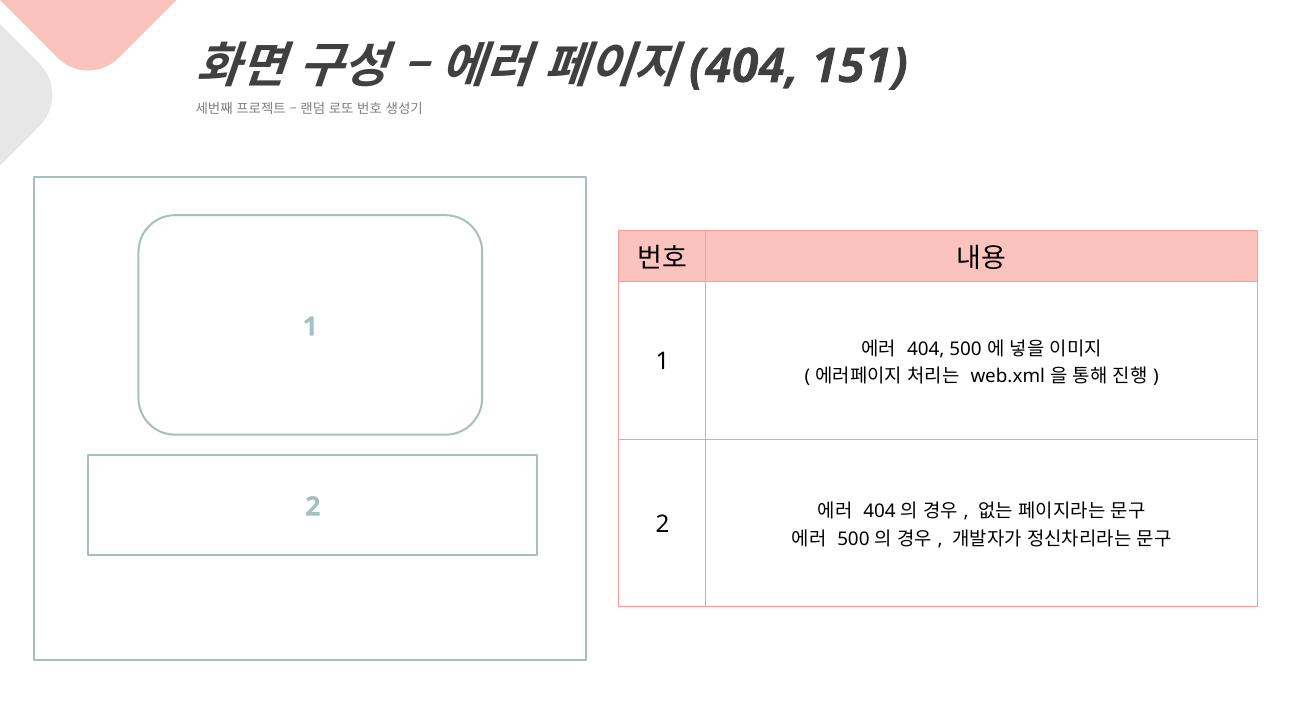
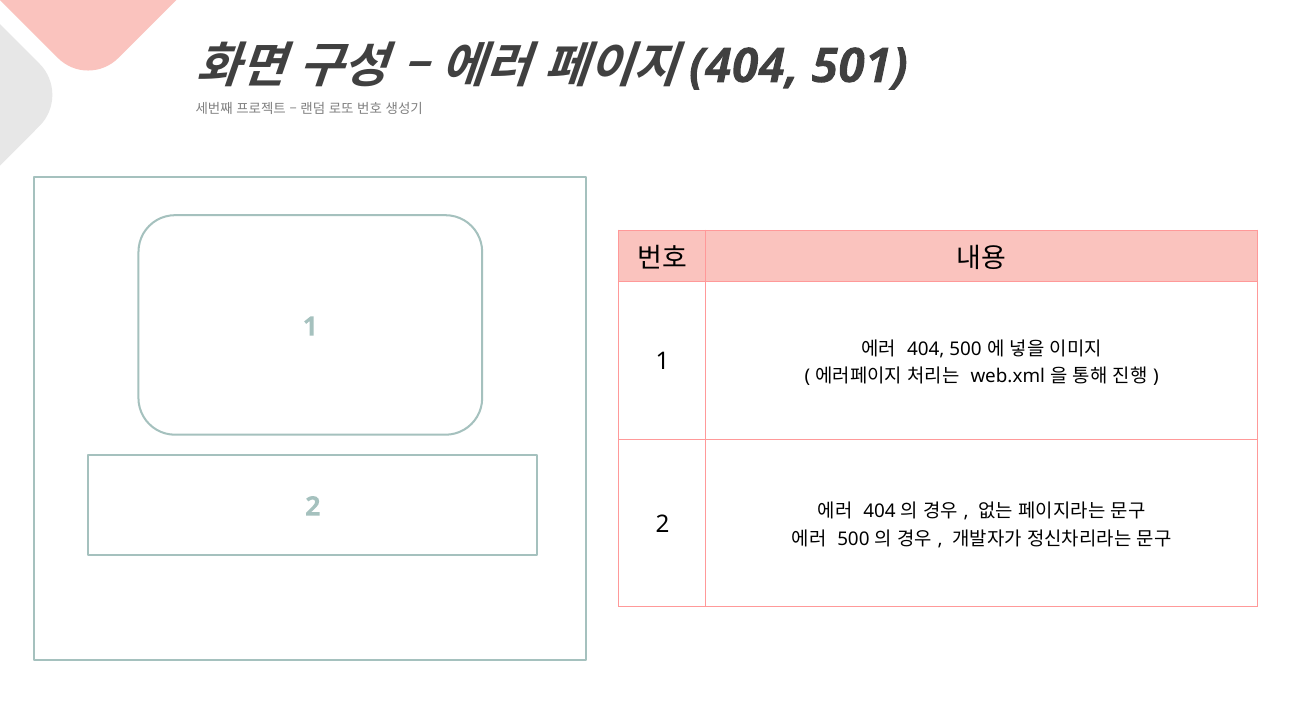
151: 151 -> 501 (860, 66)
